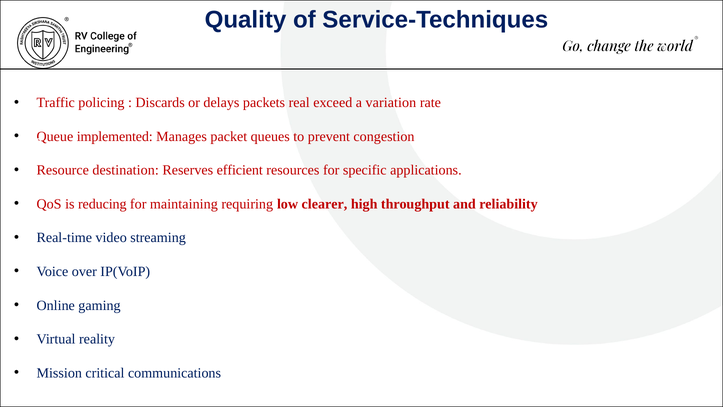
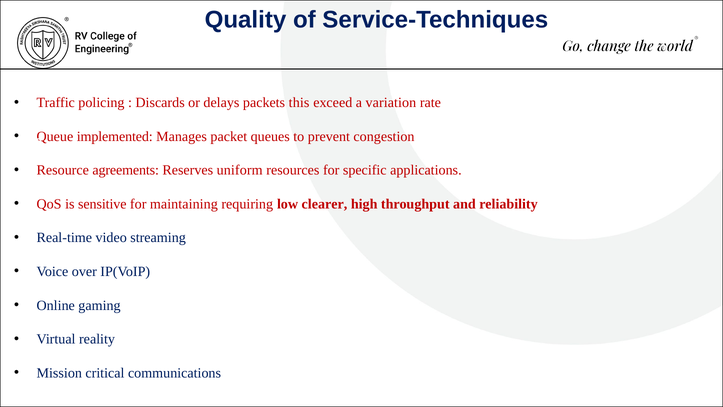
real: real -> this (299, 103)
destination: destination -> agreements (126, 170)
efficient: efficient -> uniform (240, 170)
reducing: reducing -> sensitive (102, 204)
